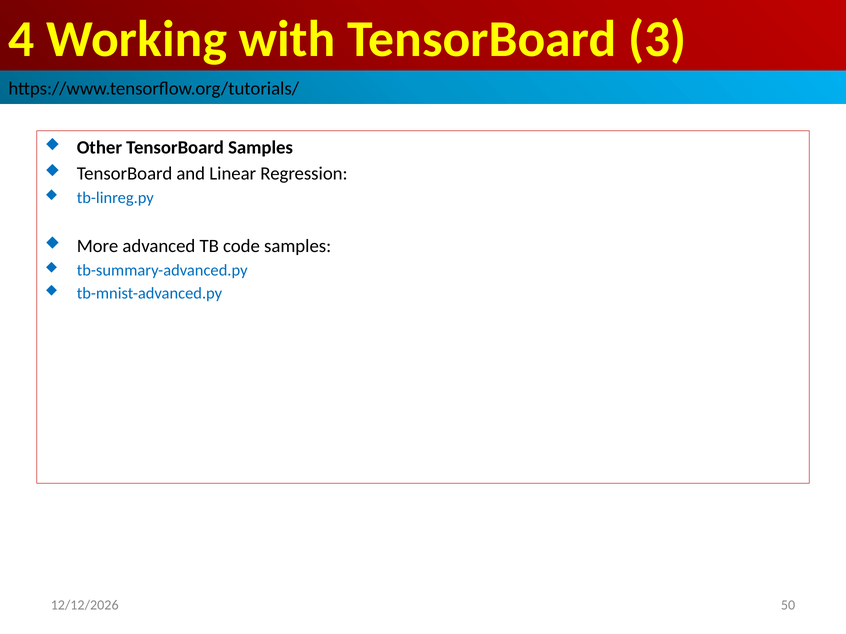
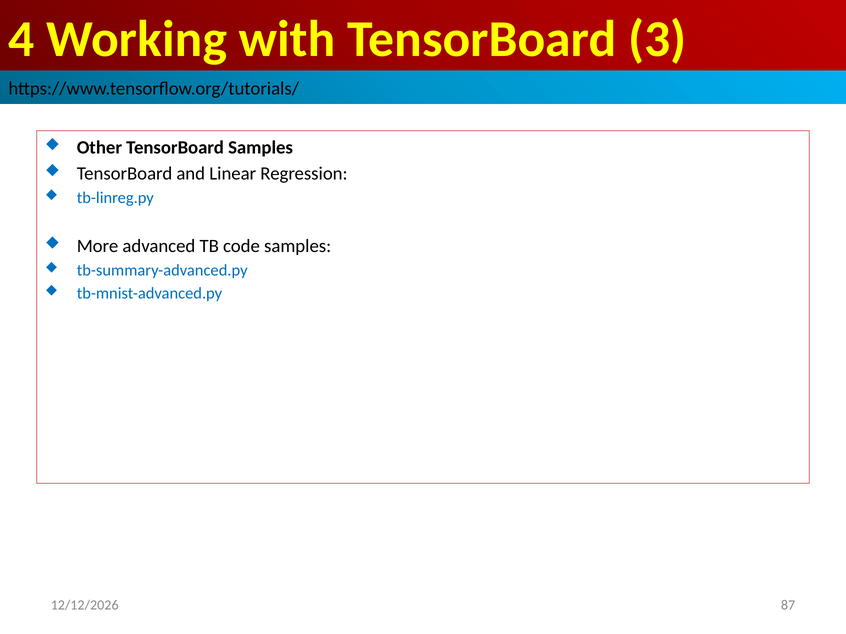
50: 50 -> 87 (788, 606)
